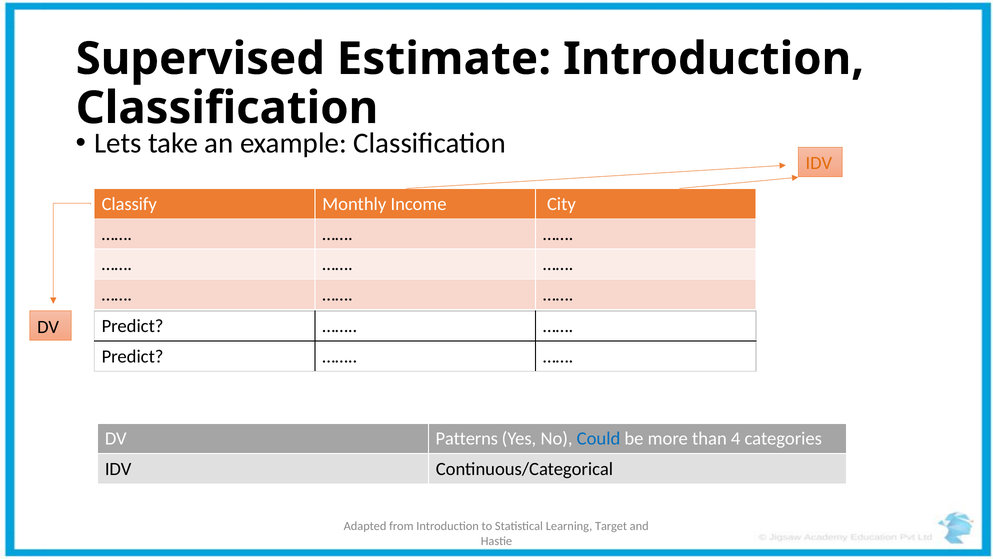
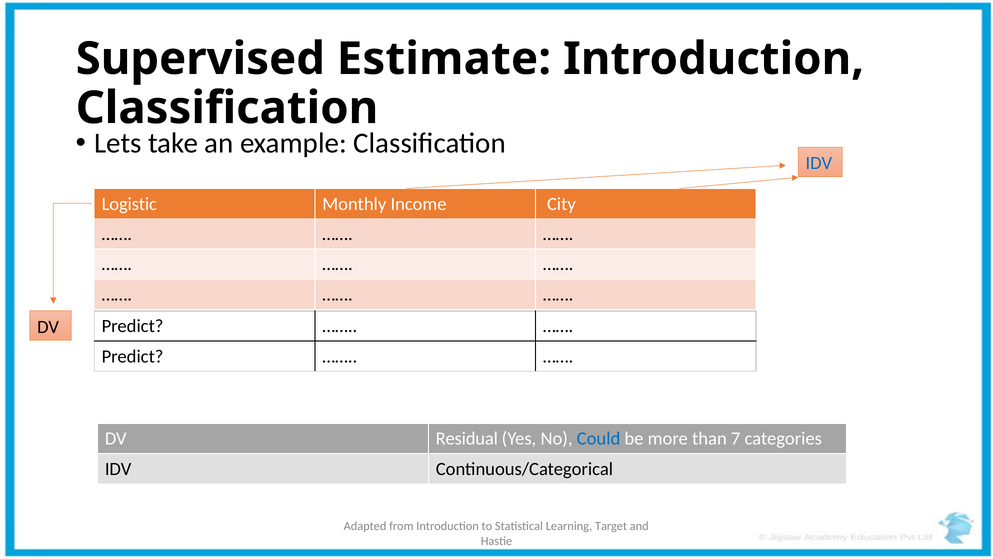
IDV colour: orange -> blue (819, 163)
Classify: Classify -> Logistic (129, 204)
Patterns: Patterns -> Residual (467, 438)
4: 4 -> 7 (736, 438)
